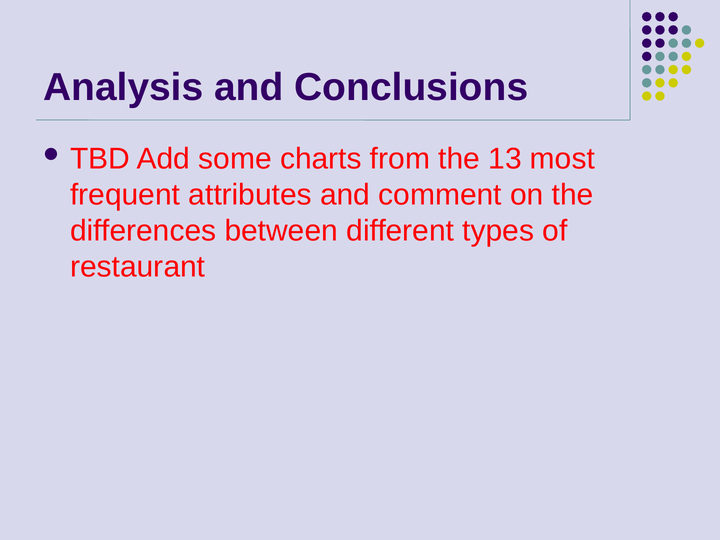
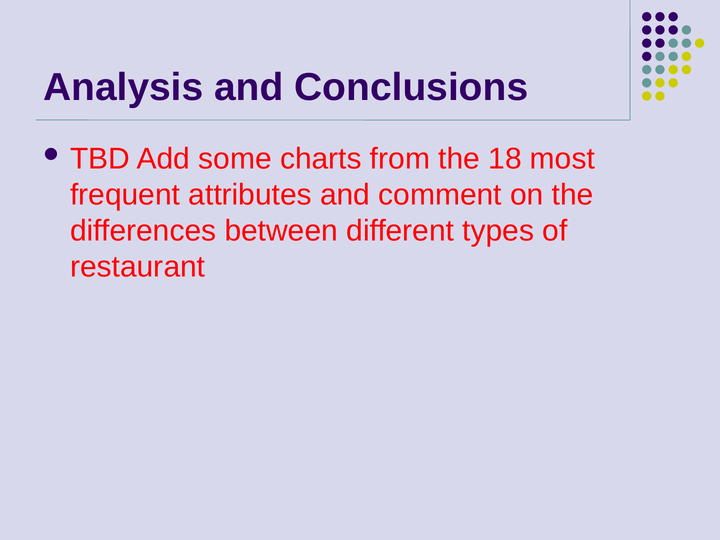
13: 13 -> 18 (505, 159)
